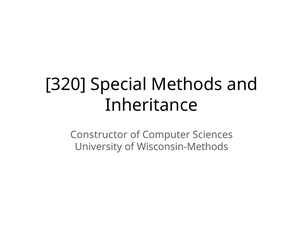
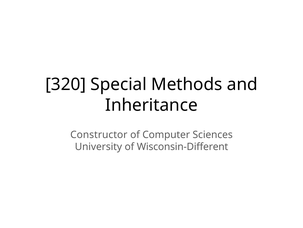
Wisconsin-Methods: Wisconsin-Methods -> Wisconsin-Different (182, 146)
